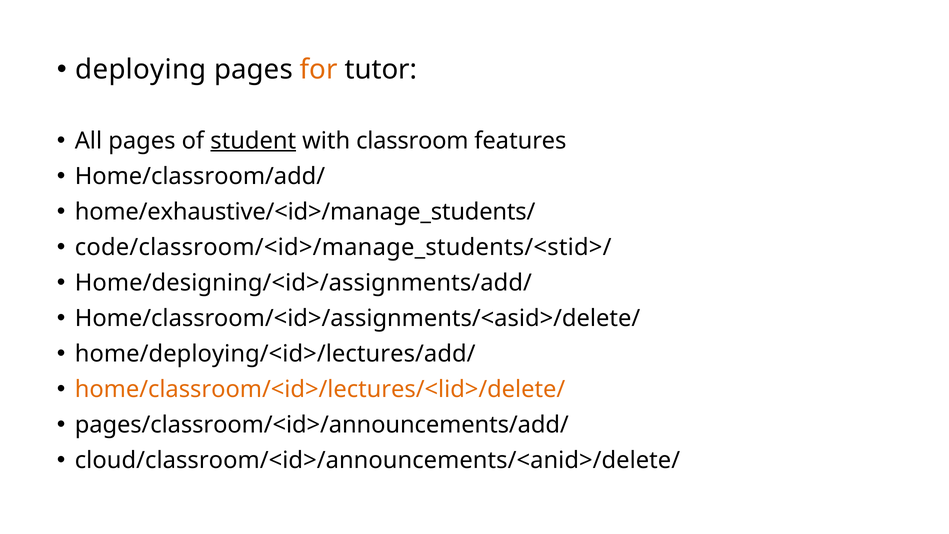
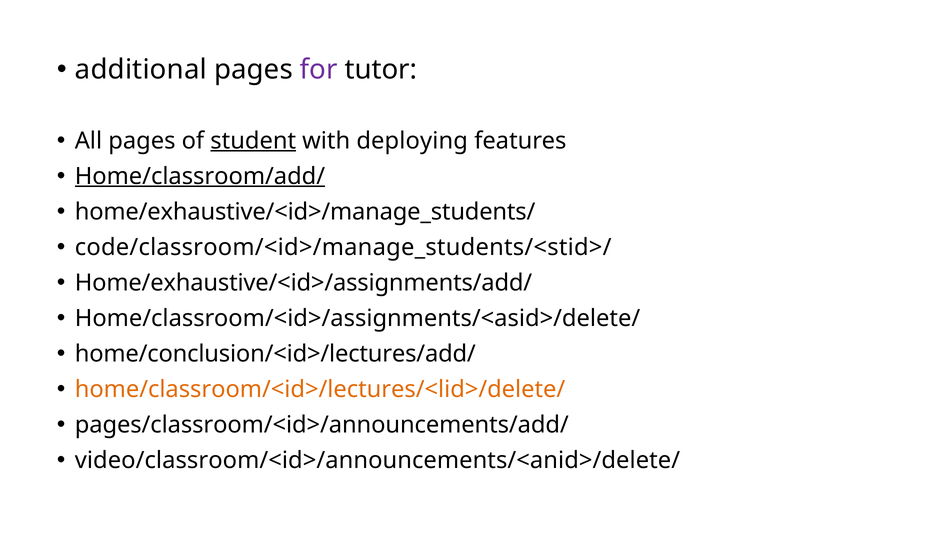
deploying: deploying -> additional (141, 70)
for colour: orange -> purple (319, 70)
classroom: classroom -> deploying (412, 141)
Home/classroom/add/ underline: none -> present (200, 176)
Home/designing/<id>/assignments/add/: Home/designing/<id>/assignments/add/ -> Home/exhaustive/<id>/assignments/add/ (303, 283)
home/deploying/<id>/lectures/add/: home/deploying/<id>/lectures/add/ -> home/conclusion/<id>/lectures/add/ (275, 354)
cloud/classroom/<id>/announcements/<anid>/delete/: cloud/classroom/<id>/announcements/<anid>/delete/ -> video/classroom/<id>/announcements/<anid>/delete/ (377, 460)
